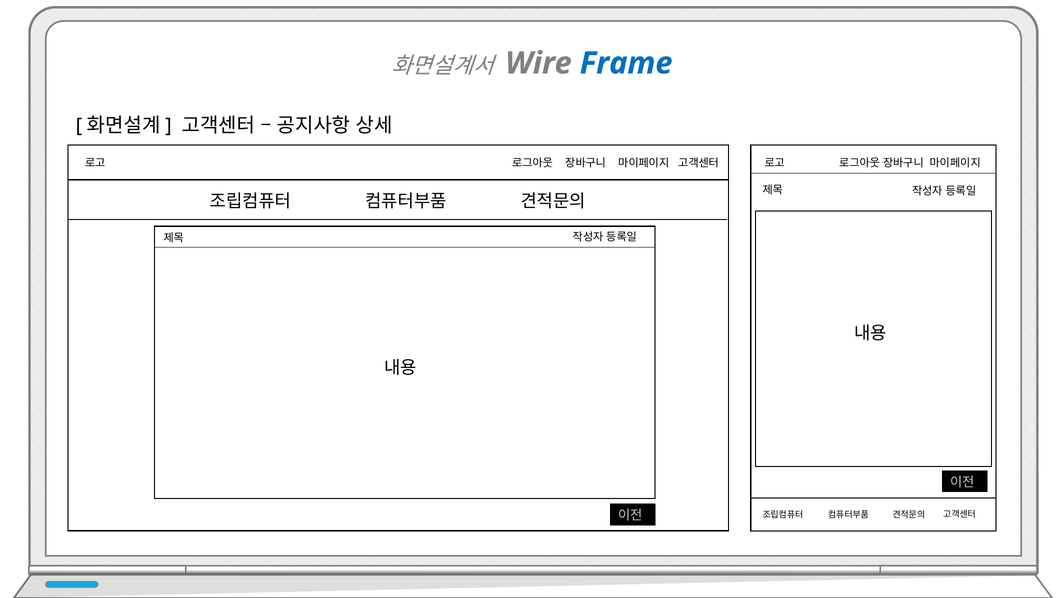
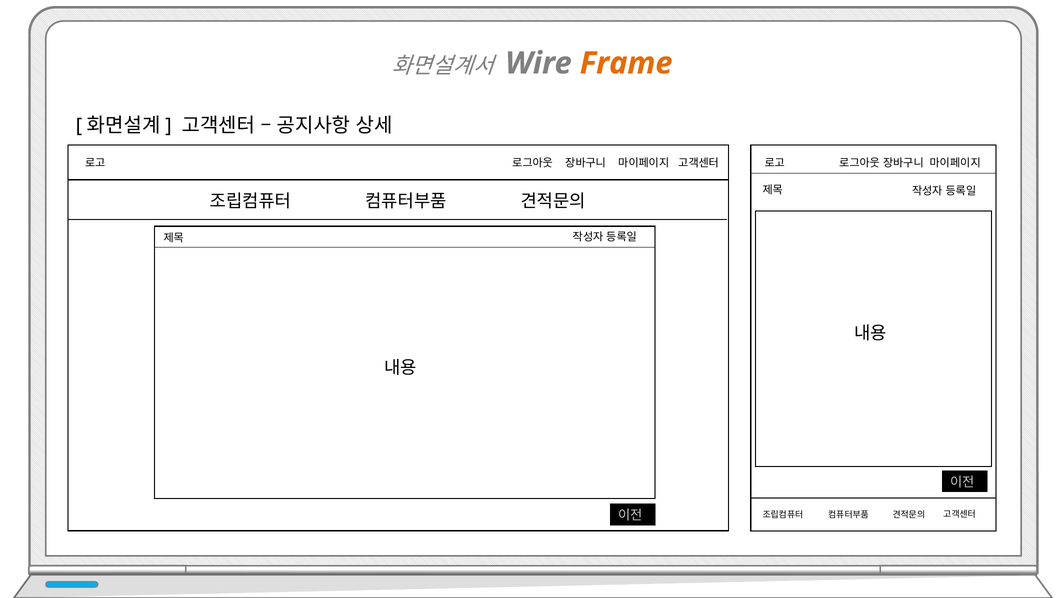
Frame colour: blue -> orange (626, 63)
